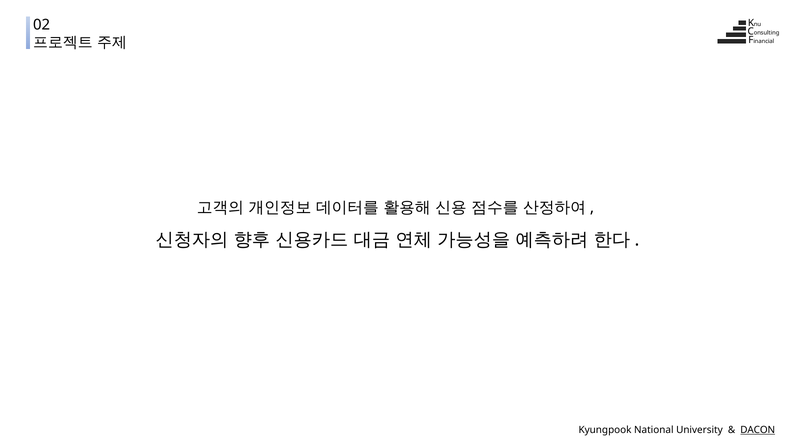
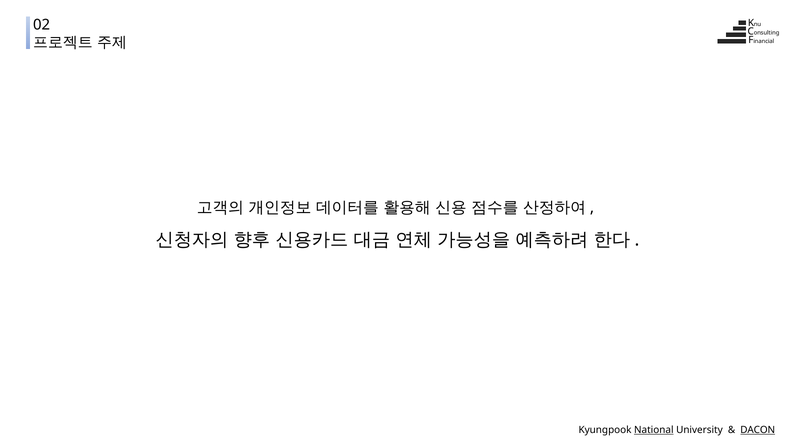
National underline: none -> present (654, 430)
